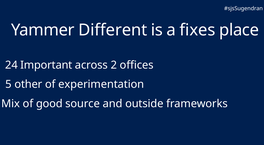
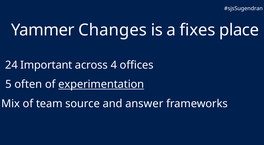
Different: Different -> Changes (113, 30)
2: 2 -> 4 (114, 65)
other: other -> often (28, 84)
experimentation underline: none -> present (101, 84)
good: good -> team (49, 104)
outside: outside -> answer (144, 104)
